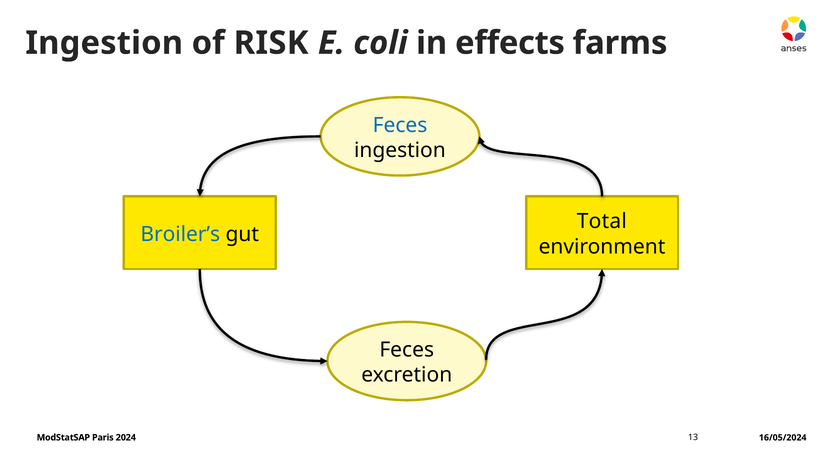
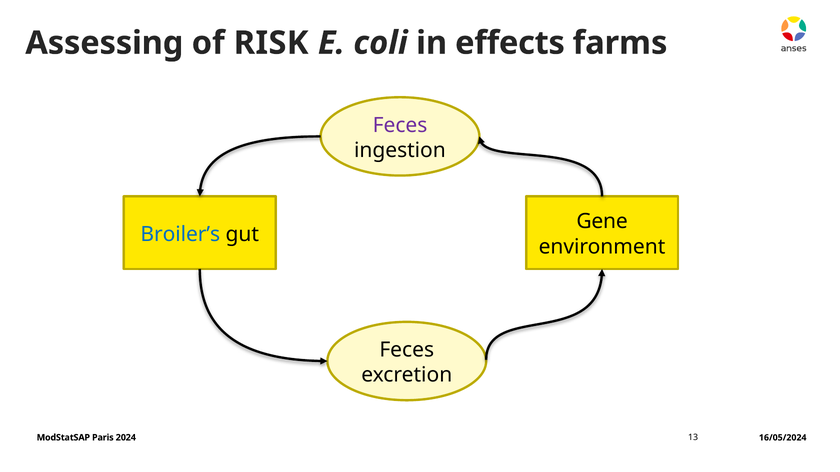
Ingestion: Ingestion -> Assessing (104, 43)
Feces colour: blue -> purple (400, 125)
Total: Total -> Gene (602, 222)
